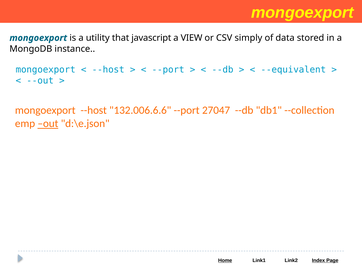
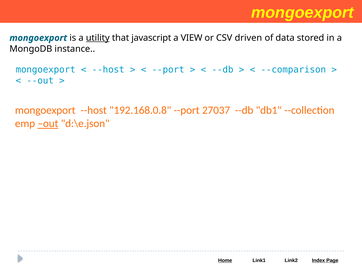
utility underline: none -> present (98, 38)
simply: simply -> driven (248, 38)
--equivalent: --equivalent -> --comparison (293, 70)
132.006.6.6: 132.006.6.6 -> 192.168.0.8 (140, 111)
27047: 27047 -> 27037 (216, 111)
